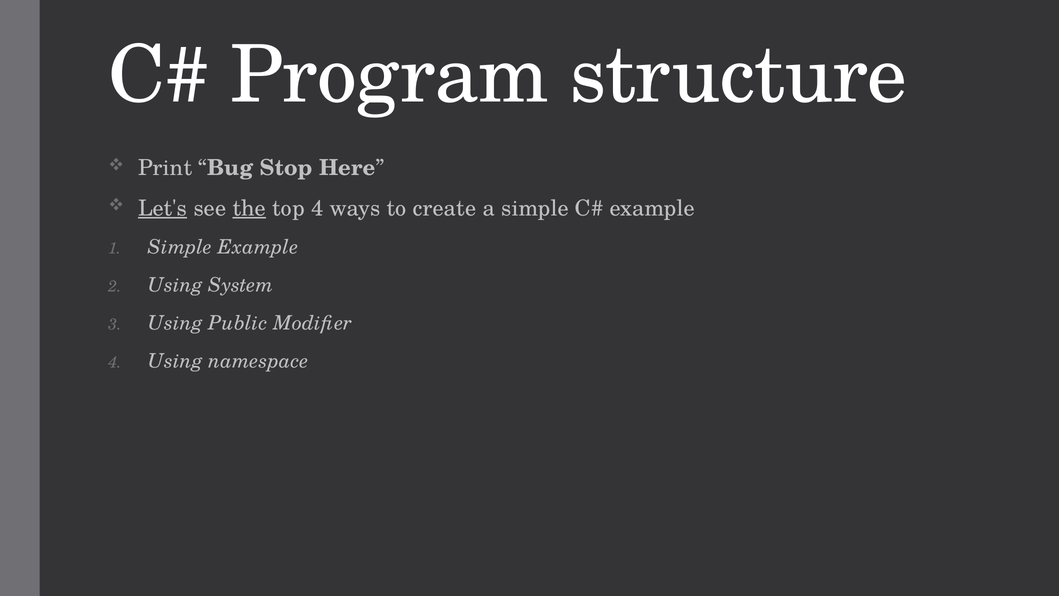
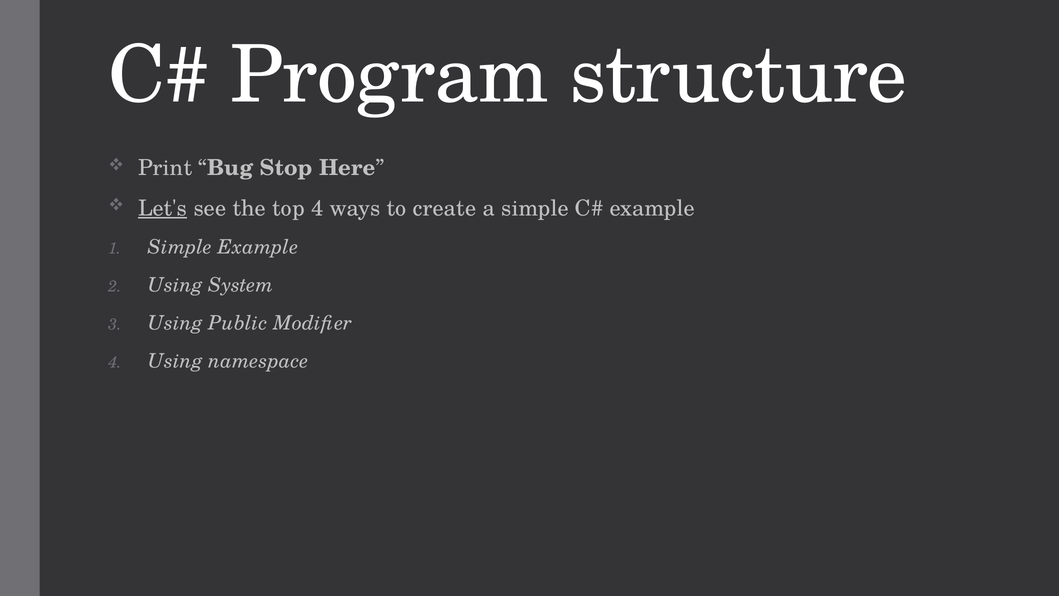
the underline: present -> none (249, 208)
